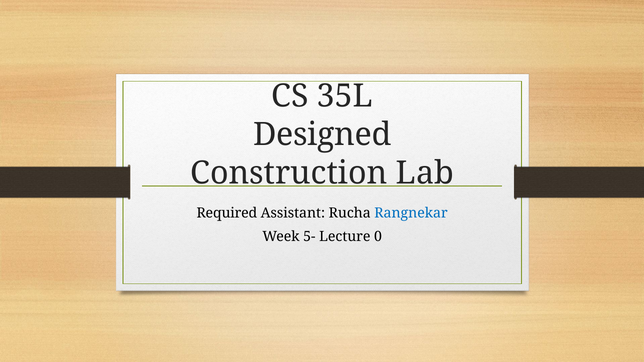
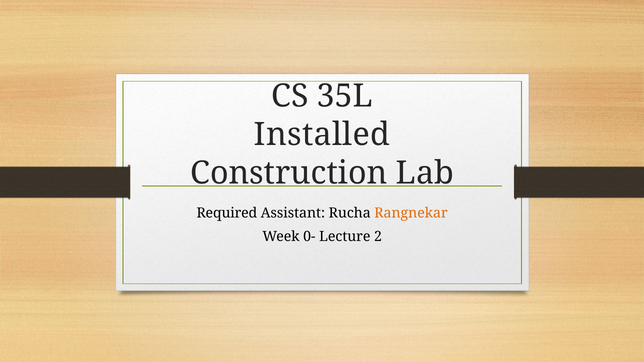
Designed: Designed -> Installed (322, 135)
Rangnekar colour: blue -> orange (411, 213)
5-: 5- -> 0- (309, 237)
0: 0 -> 2 (378, 237)
